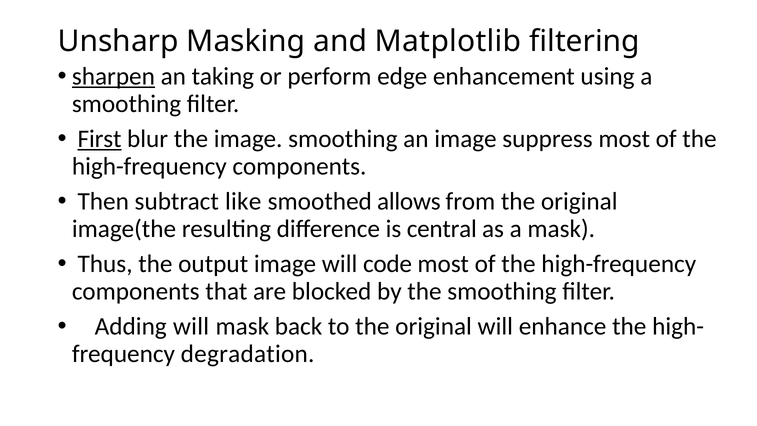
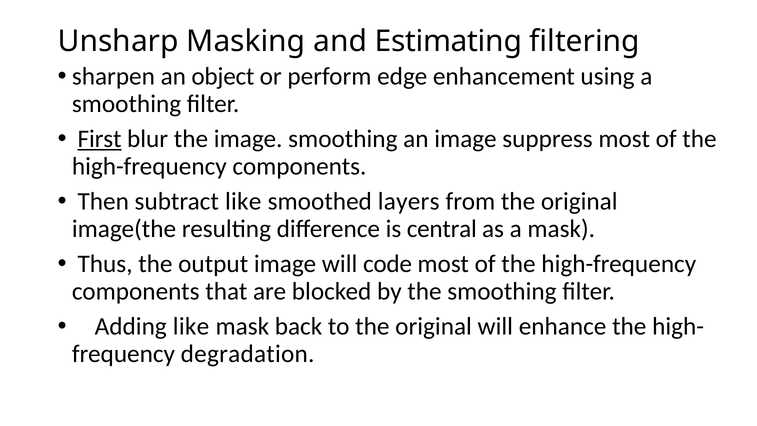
Matplotlib: Matplotlib -> Estimating (448, 41)
sharpen underline: present -> none (113, 77)
taking: taking -> object (223, 77)
allows: allows -> layers (409, 201)
Adding will: will -> like (191, 326)
